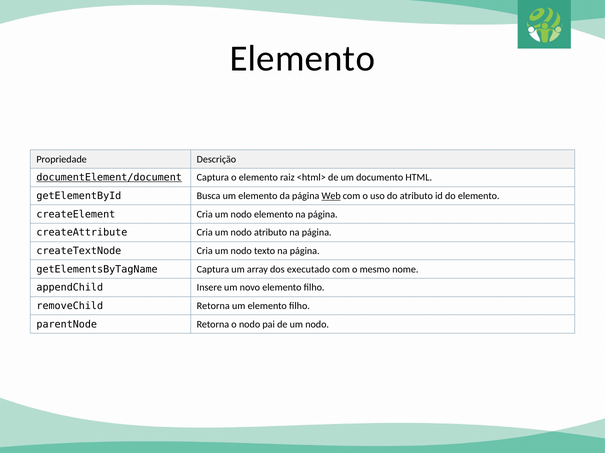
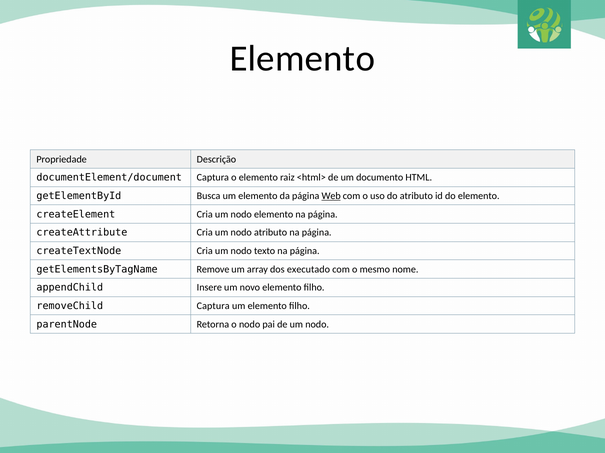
documentElement/document underline: present -> none (109, 178)
getElementsByTagName Captura: Captura -> Remove (213, 270)
removeChild Retorna: Retorna -> Captura (213, 306)
